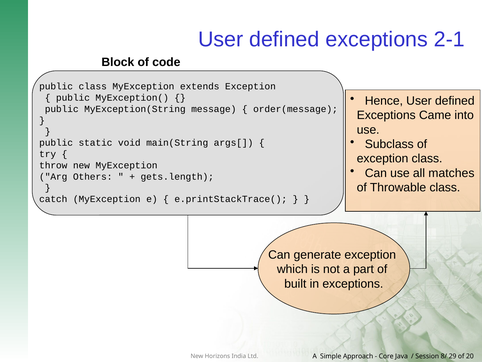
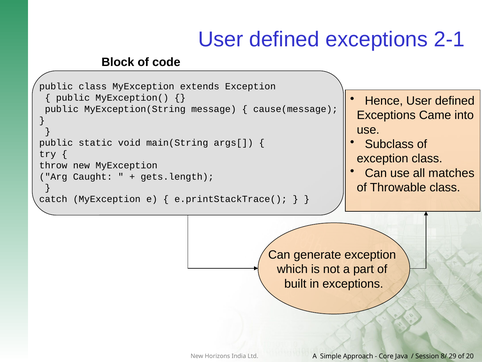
order(message: order(message -> cause(message (295, 109)
Others: Others -> Caught (93, 176)
